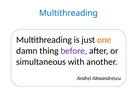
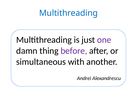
one colour: orange -> purple (104, 40)
